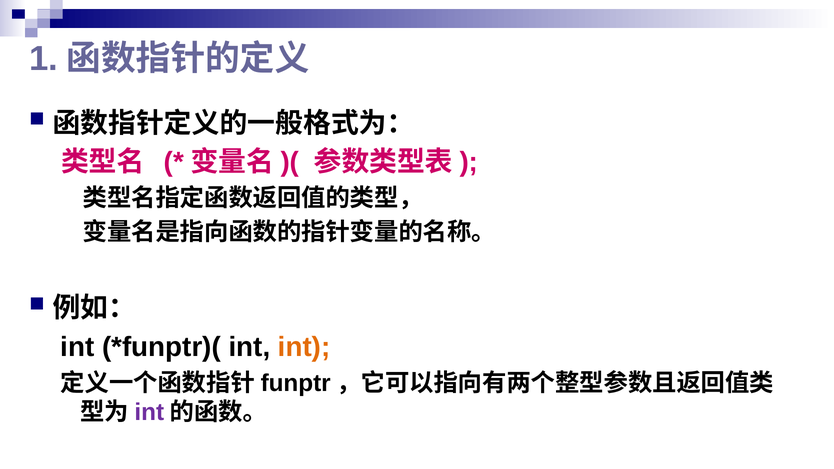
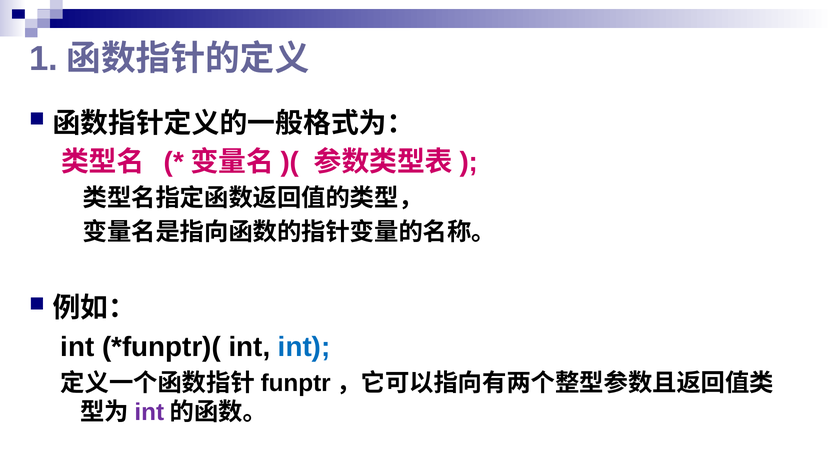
int colour: orange -> blue (304, 347)
